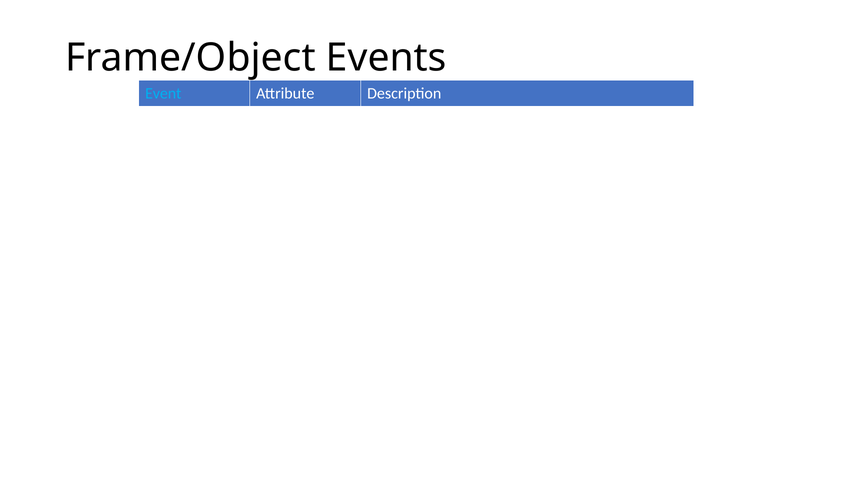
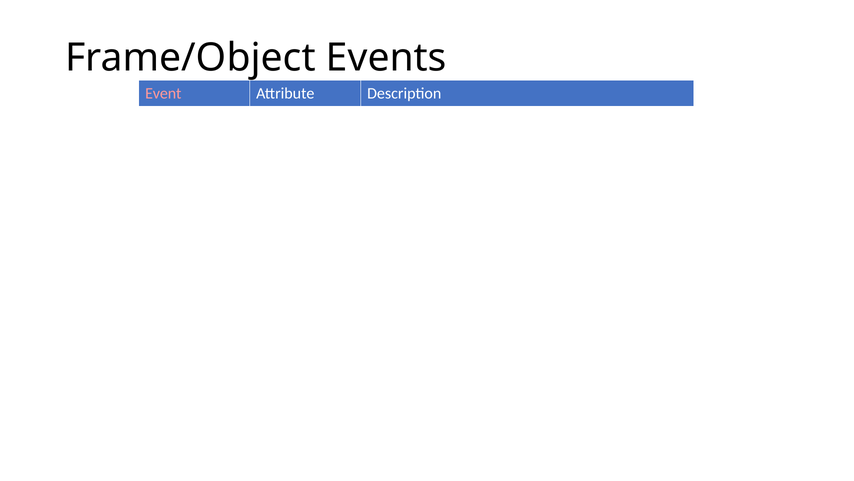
Event colour: light blue -> pink (163, 93)
